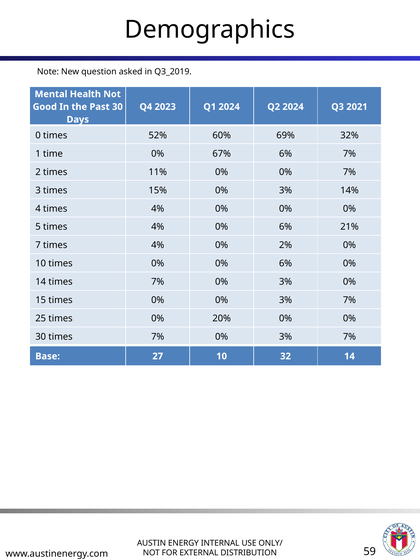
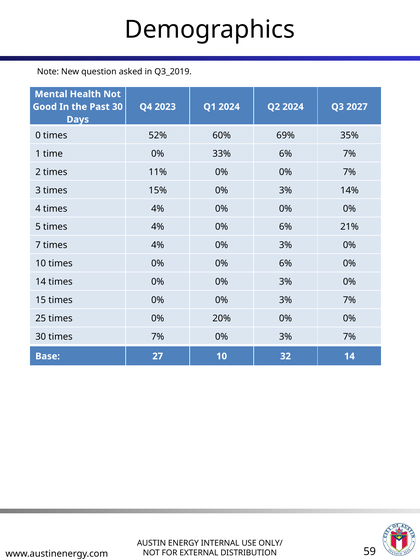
2021: 2021 -> 2027 (357, 107)
32%: 32% -> 35% (349, 135)
67%: 67% -> 33% (222, 154)
4% 0% 2%: 2% -> 3% (286, 245)
14 times 7%: 7% -> 0% (158, 282)
